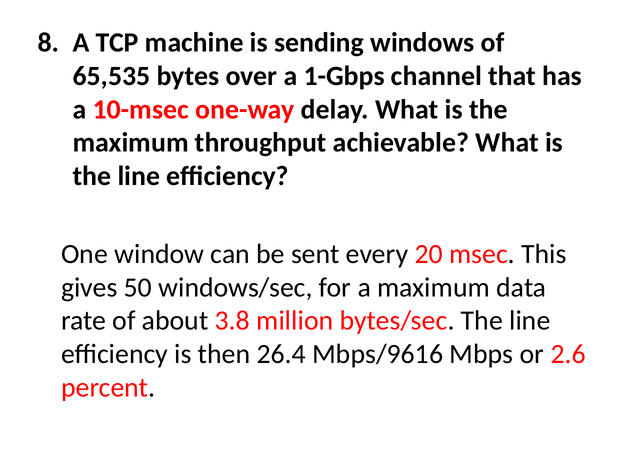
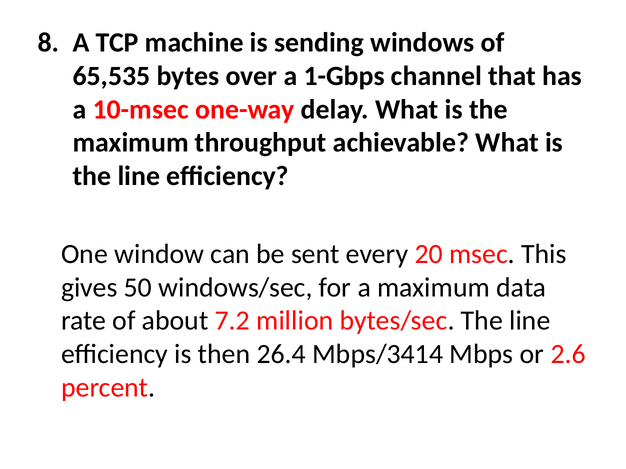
3.8: 3.8 -> 7.2 (232, 321)
Mbps/9616: Mbps/9616 -> Mbps/3414 (378, 355)
